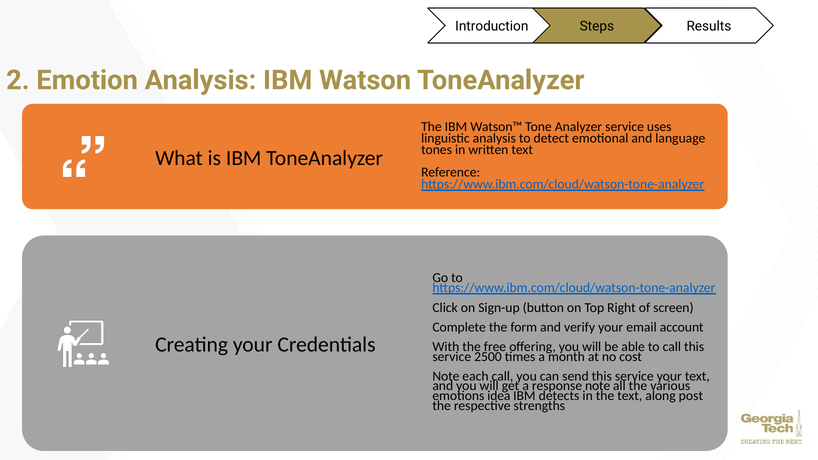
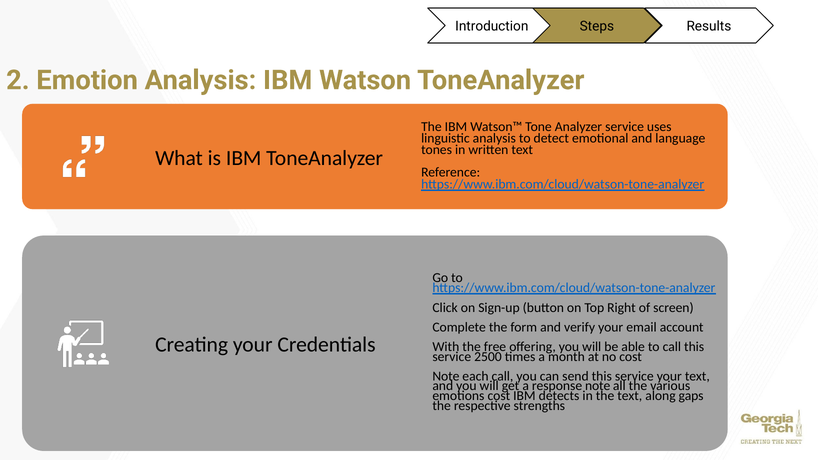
emotions idea: idea -> cost (499, 396)
post: post -> gaps (691, 396)
